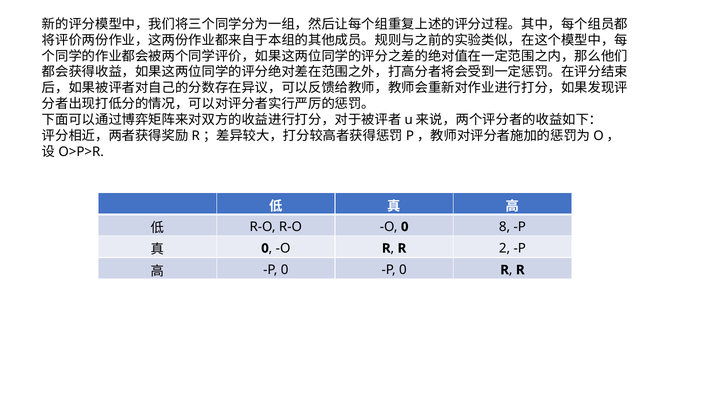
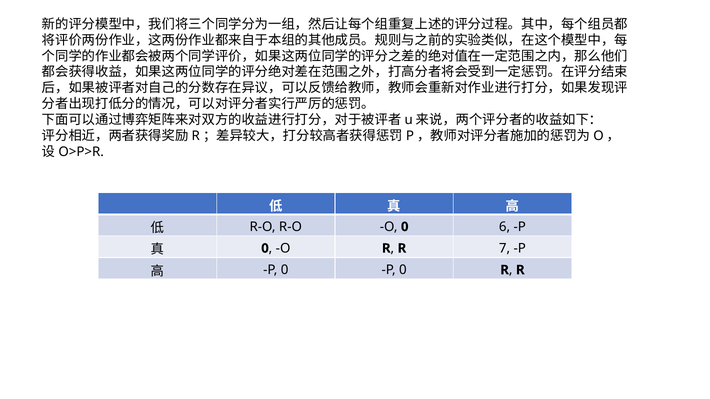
8: 8 -> 6 (505, 227)
2: 2 -> 7 (505, 249)
